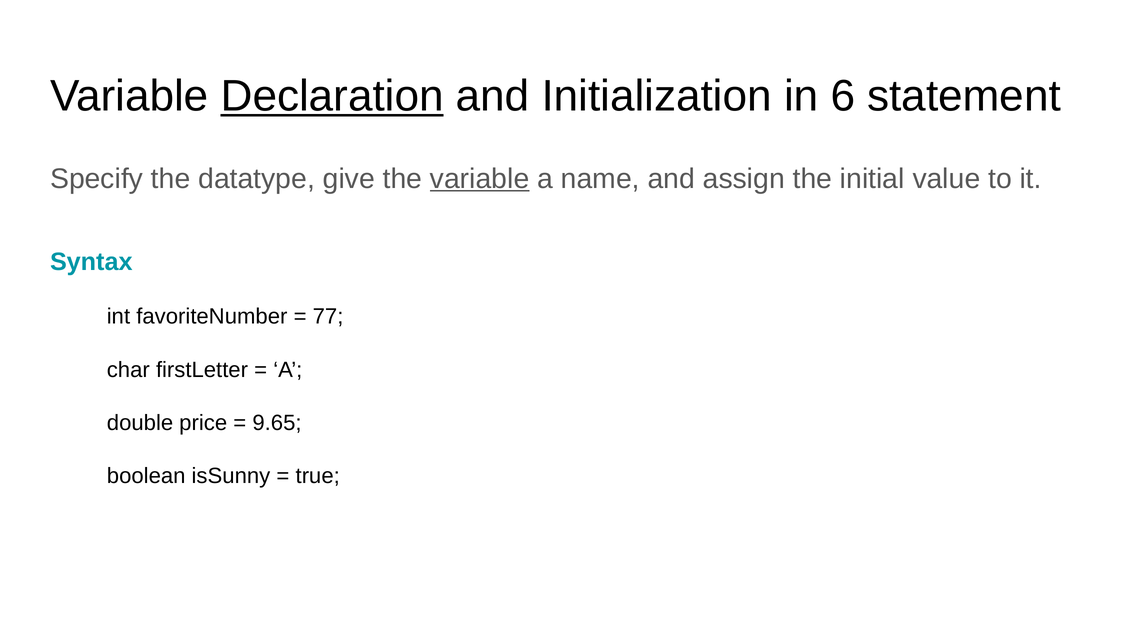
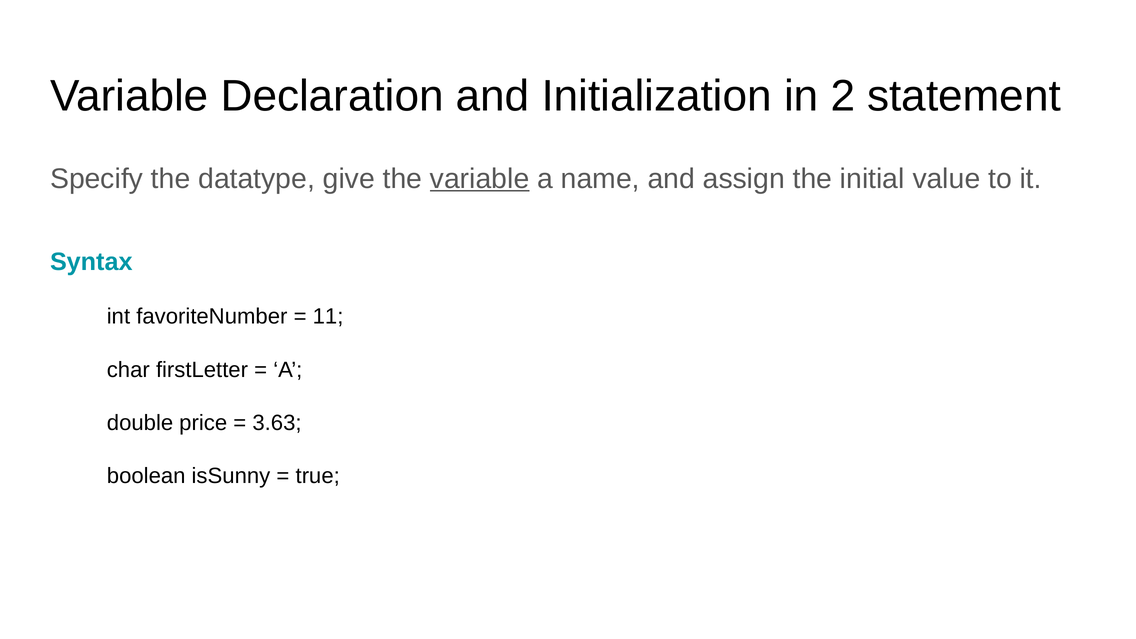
Declaration underline: present -> none (332, 96)
6: 6 -> 2 (843, 96)
77: 77 -> 11 (328, 317)
9.65: 9.65 -> 3.63 (277, 423)
